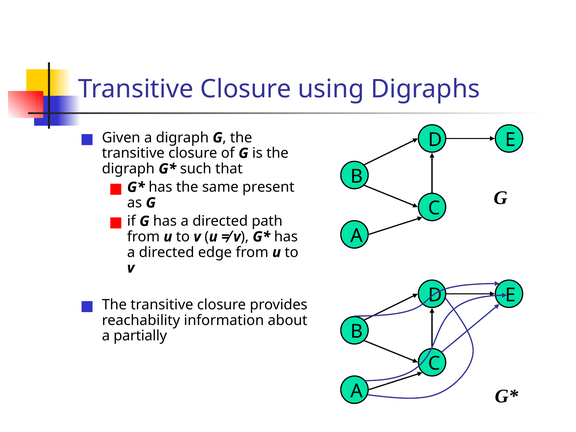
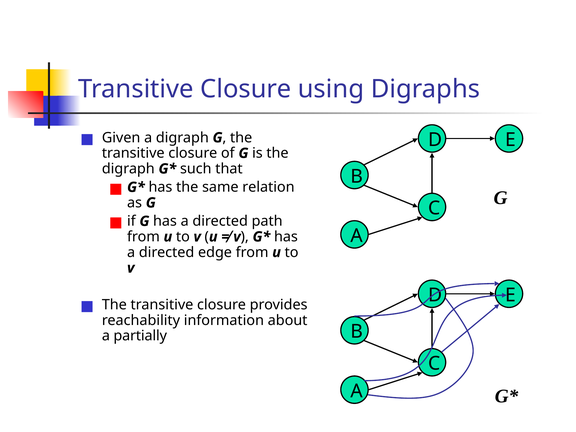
present: present -> relation (268, 187)
